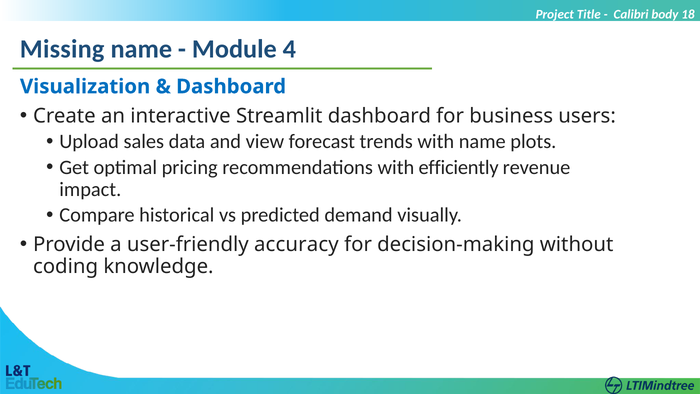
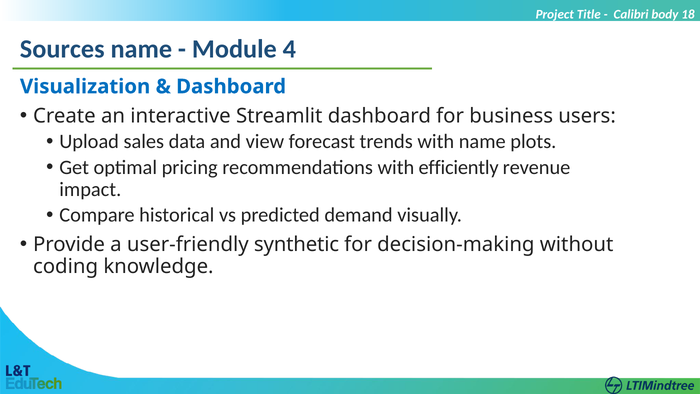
Missing: Missing -> Sources (62, 49)
accuracy: accuracy -> synthetic (297, 244)
